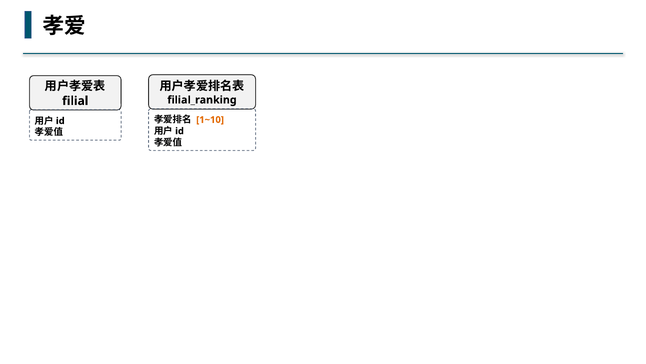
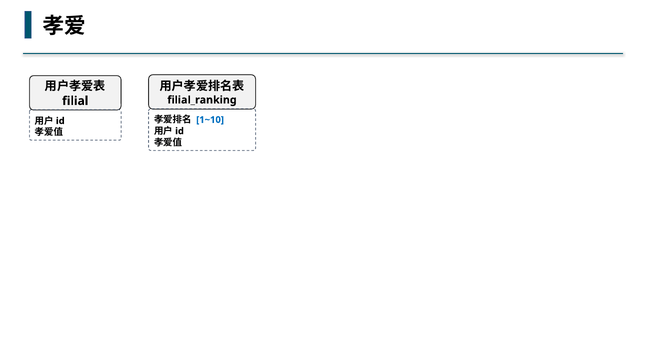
1~10 colour: orange -> blue (210, 120)
